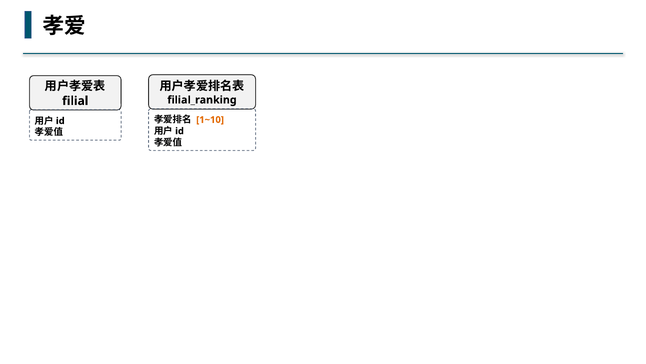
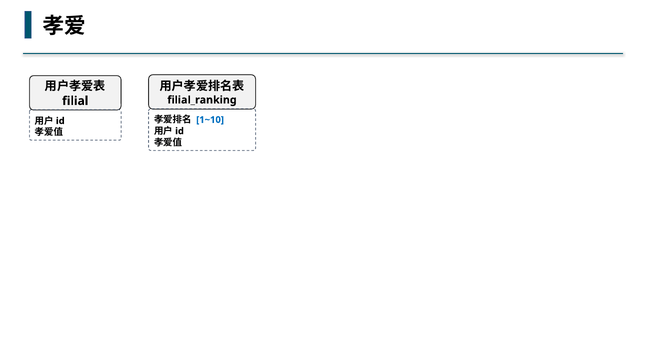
1~10 colour: orange -> blue (210, 120)
